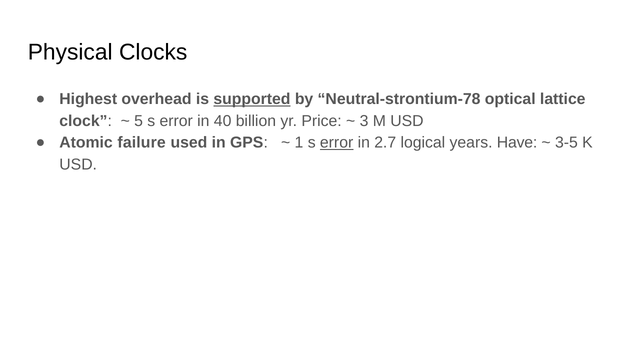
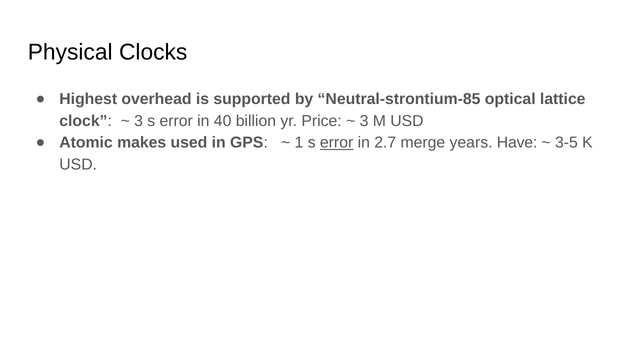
supported underline: present -> none (252, 99)
Neutral‑strontium‑78: Neutral‑strontium‑78 -> Neutral‑strontium‑85 (399, 99)
5: 5 -> 3 (139, 121)
failure: failure -> makes (142, 143)
logical: logical -> merge (423, 143)
